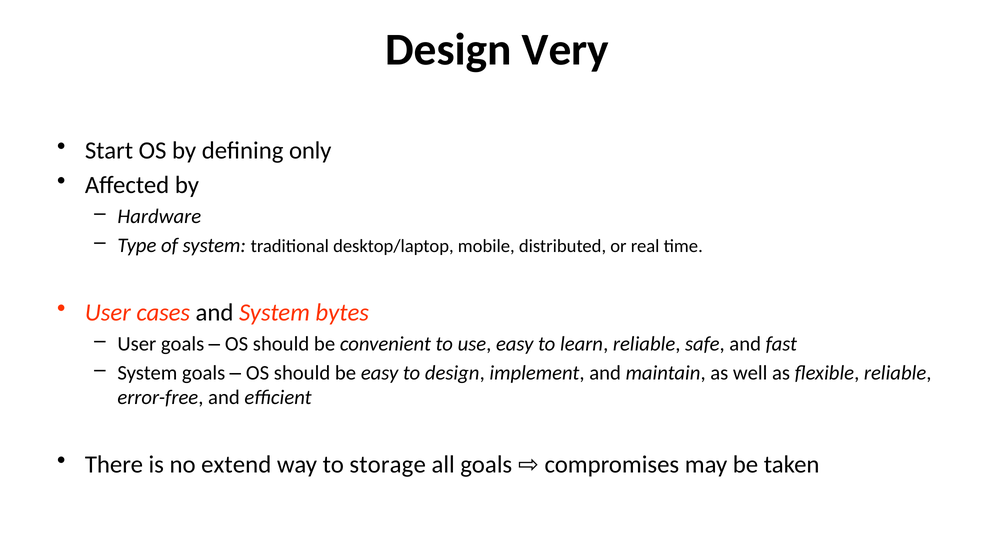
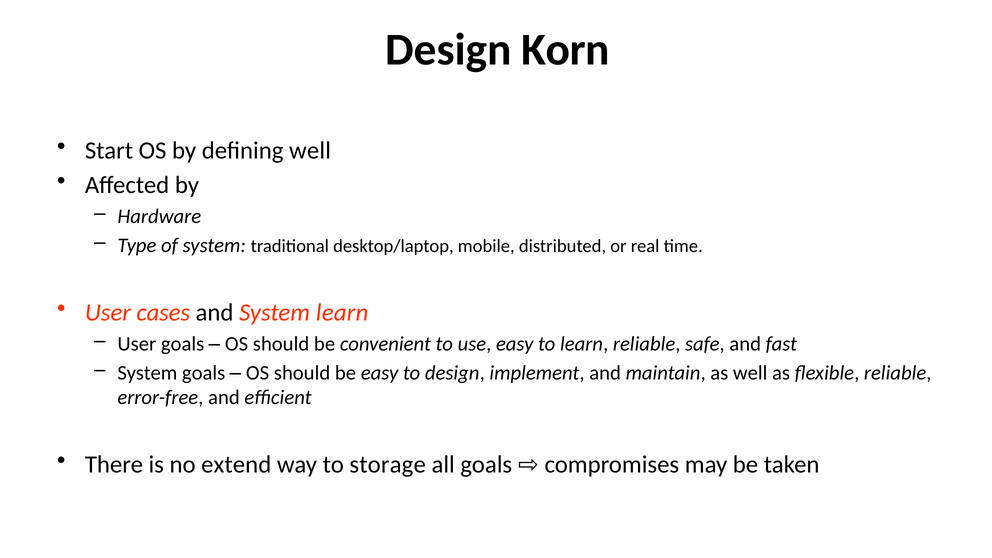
Very: Very -> Korn (566, 50)
defining only: only -> well (310, 151)
System bytes: bytes -> learn (342, 313)
